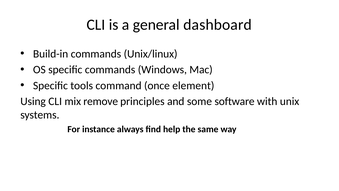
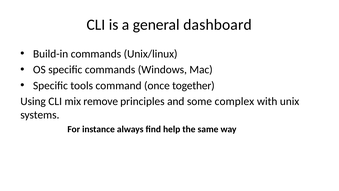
element: element -> together (193, 85)
software: software -> complex (234, 101)
